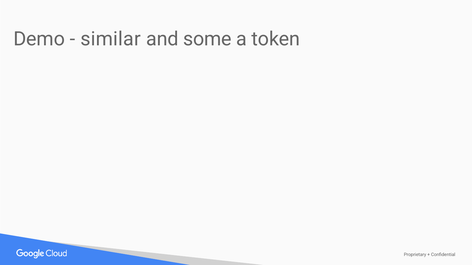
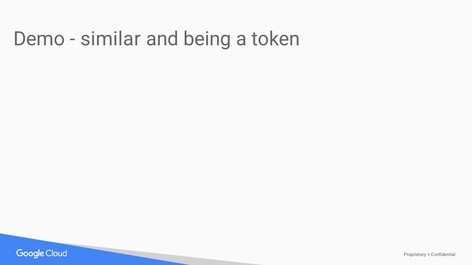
some: some -> being (207, 39)
